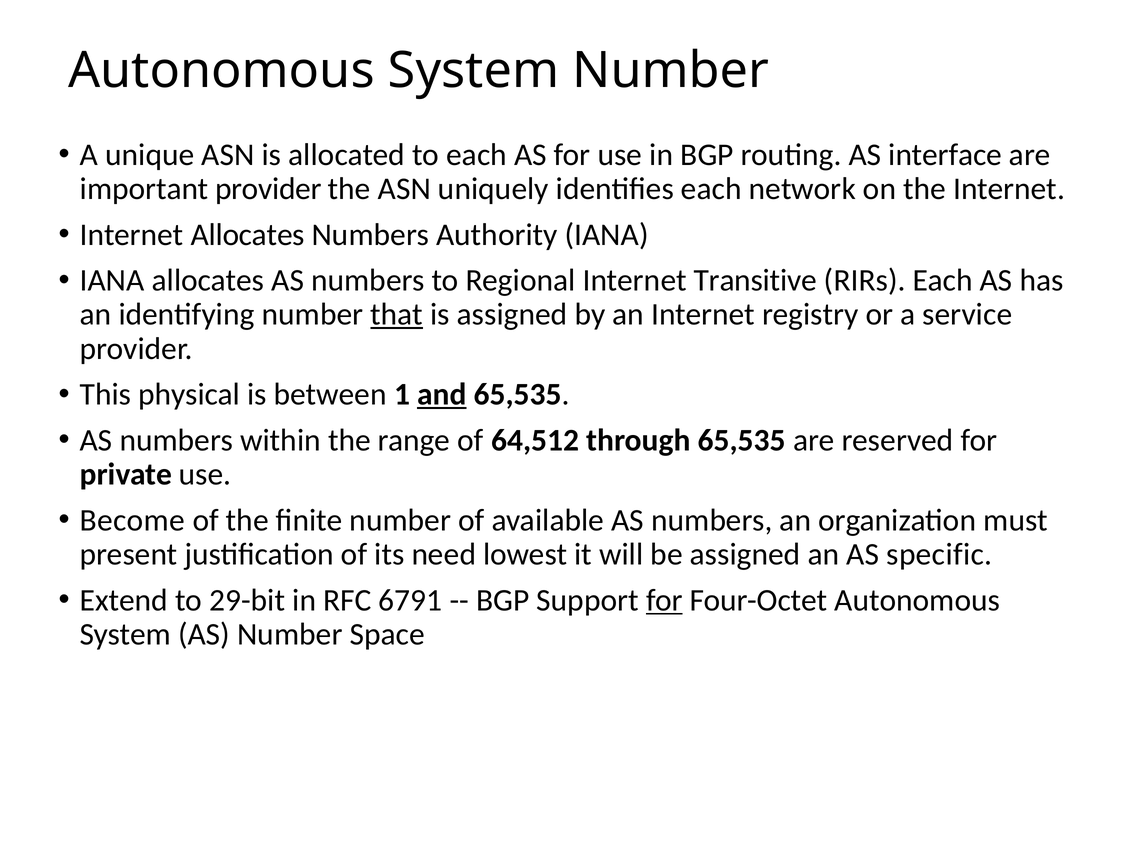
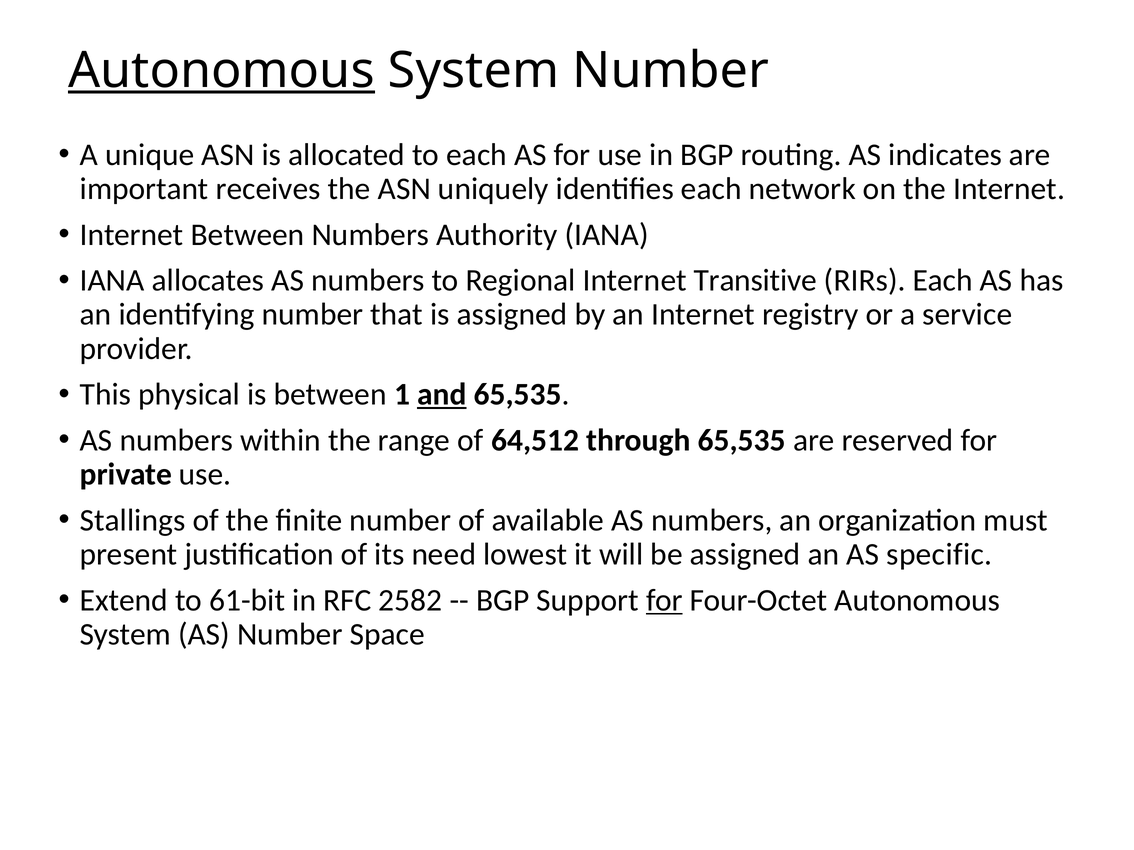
Autonomous underline: none -> present (221, 71)
interface: interface -> indicates (945, 155)
important provider: provider -> receives (268, 189)
Internet Allocates: Allocates -> Between (248, 235)
that underline: present -> none (397, 315)
Become: Become -> Stallings (133, 521)
29-bit: 29-bit -> 61-bit (247, 601)
6791: 6791 -> 2582 (410, 601)
